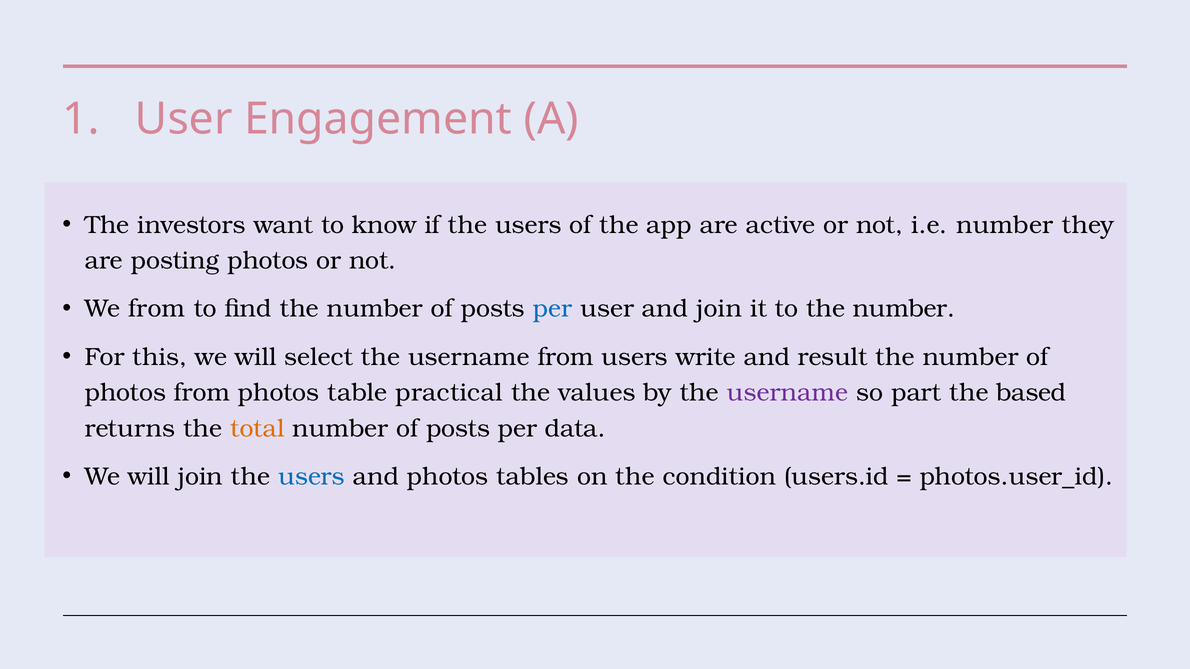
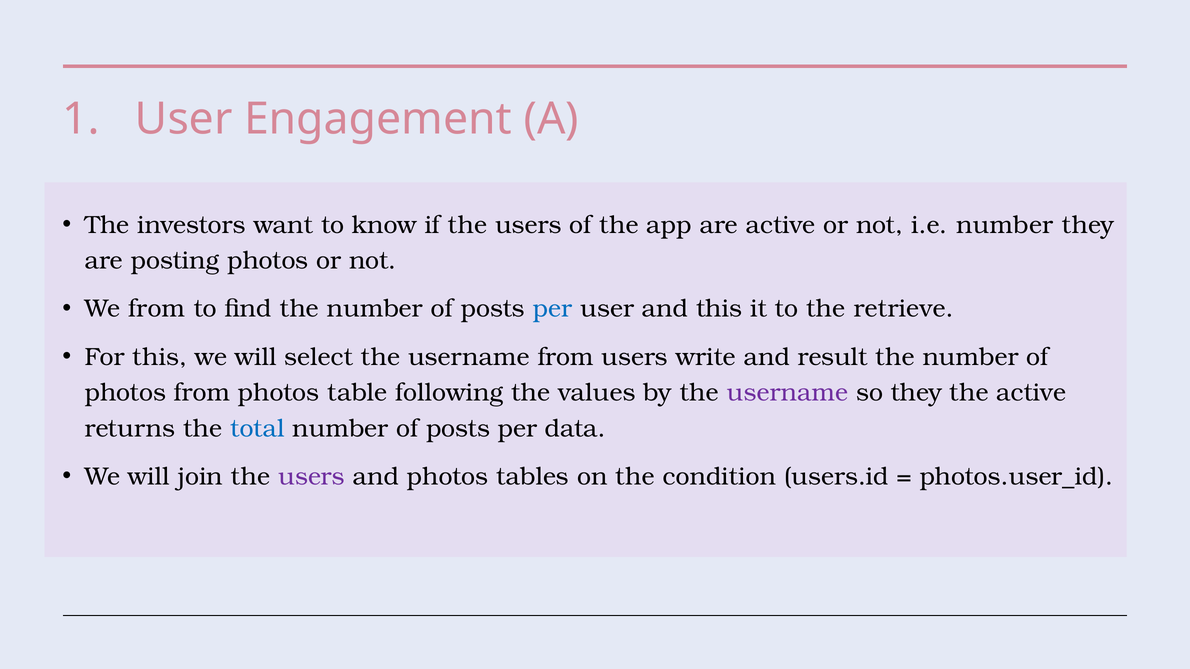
and join: join -> this (719, 309)
to the number: number -> retrieve (904, 309)
practical: practical -> following (449, 393)
so part: part -> they (916, 393)
the based: based -> active (1031, 393)
total colour: orange -> blue (257, 429)
users colour: blue -> purple (312, 477)
